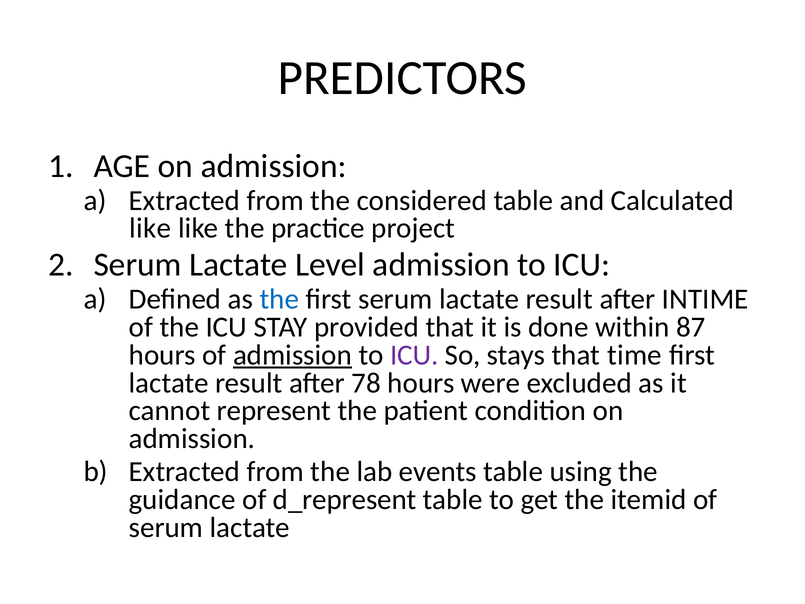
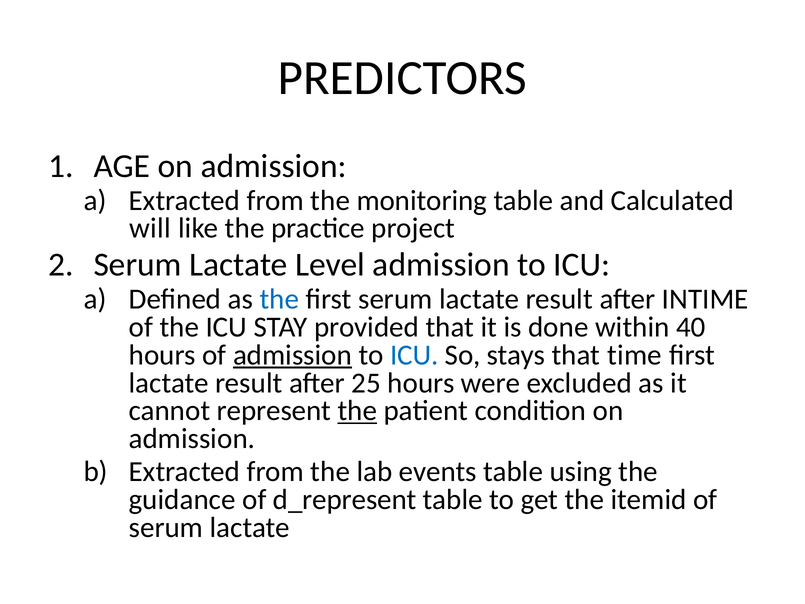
considered: considered -> monitoring (422, 200)
like: like -> will (150, 228)
87: 87 -> 40 (691, 327)
ICU colour: purple -> blue (414, 355)
78: 78 -> 25 (366, 383)
the underline: none -> present (357, 411)
